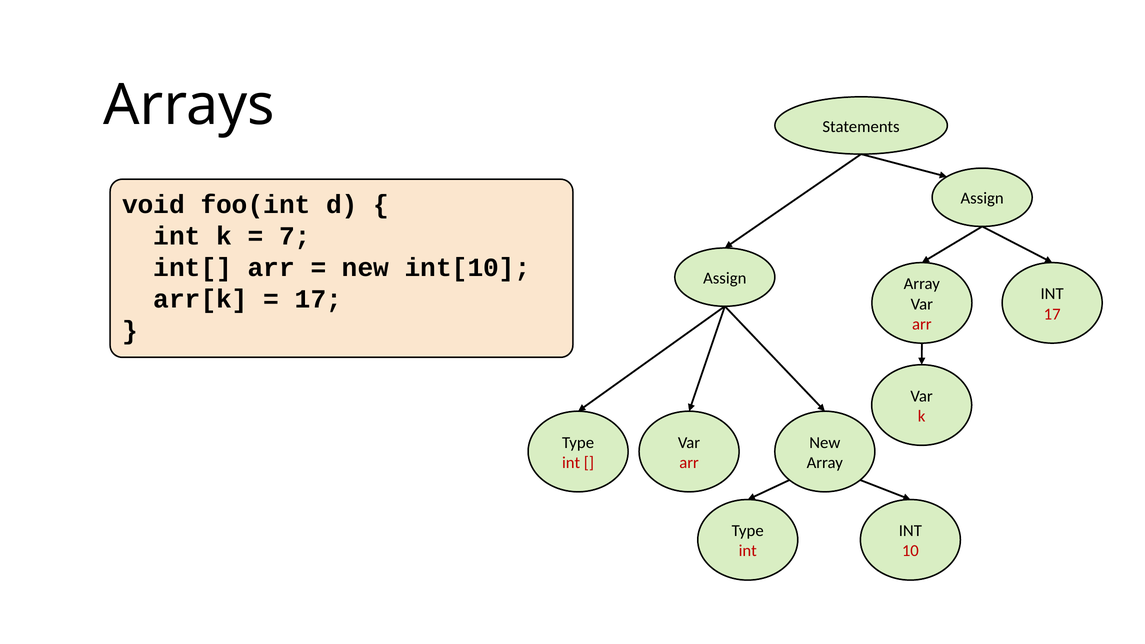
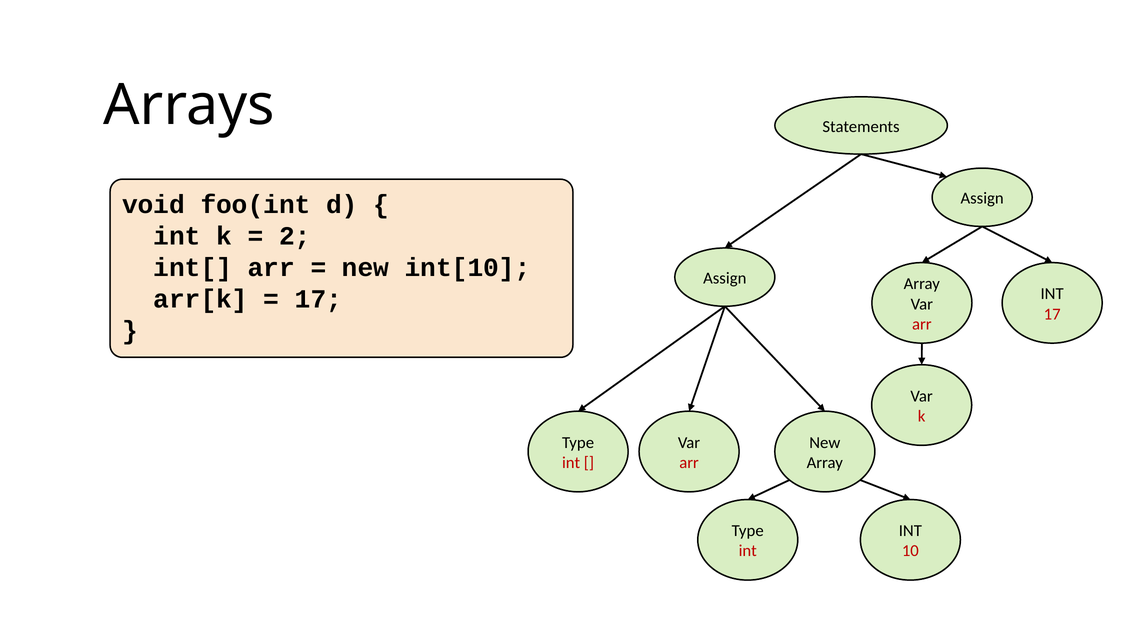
7: 7 -> 2 (295, 236)
